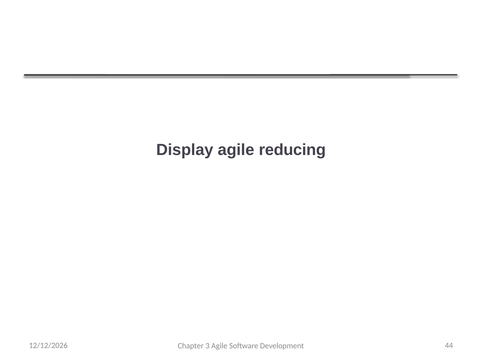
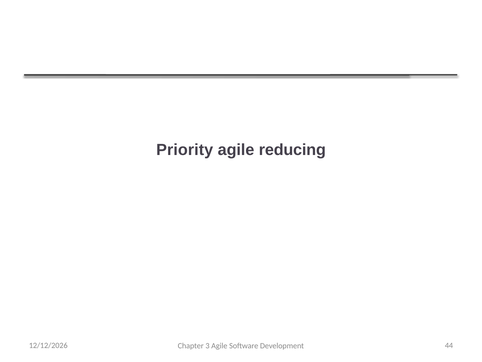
Display: Display -> Priority (185, 149)
